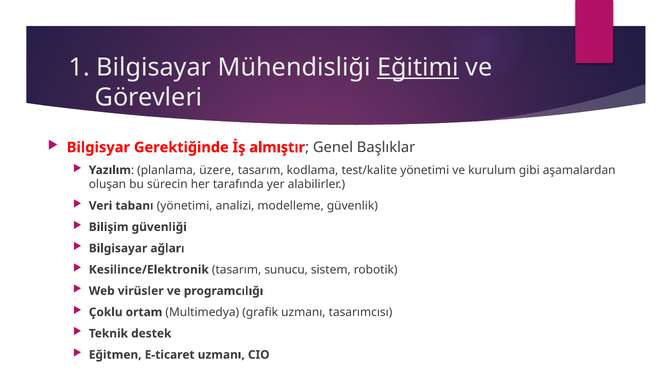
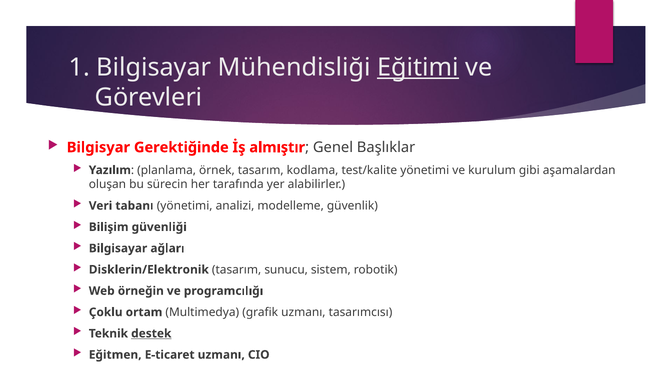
üzere: üzere -> örnek (217, 170)
Kesilince/Elektronik: Kesilince/Elektronik -> Disklerin/Elektronik (149, 270)
virüsler: virüsler -> örneğin (141, 291)
destek underline: none -> present (151, 333)
